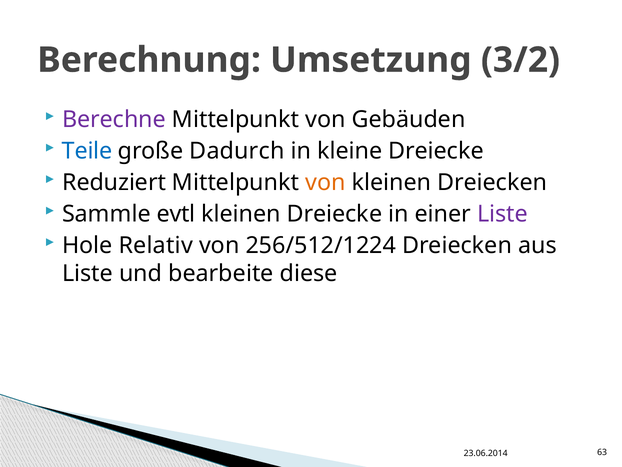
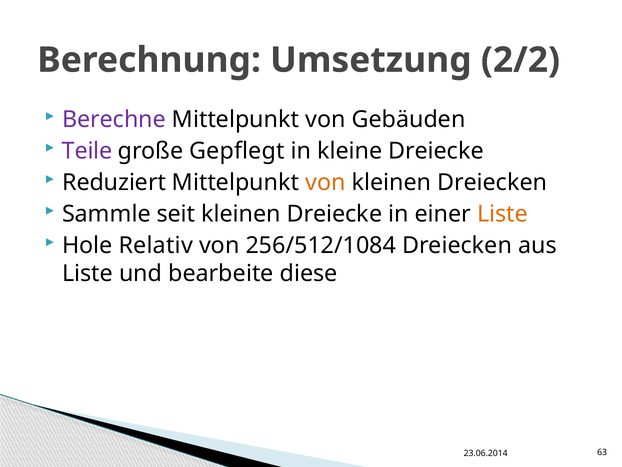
3/2: 3/2 -> 2/2 (520, 60)
Teile colour: blue -> purple (87, 151)
Dadurch: Dadurch -> Gepflegt (237, 151)
evtl: evtl -> seit (176, 214)
Liste colour: purple -> orange (503, 214)
256/512/1224: 256/512/1224 -> 256/512/1084 (321, 245)
